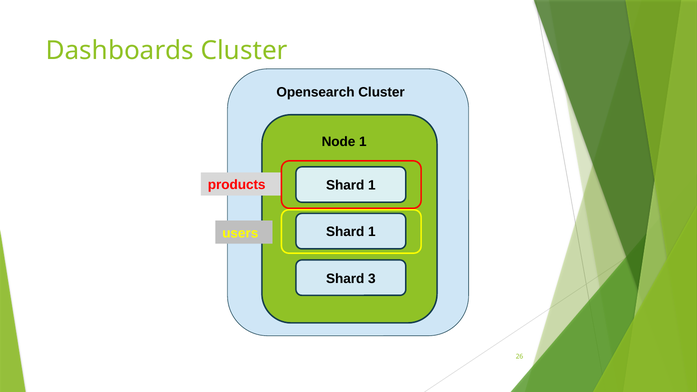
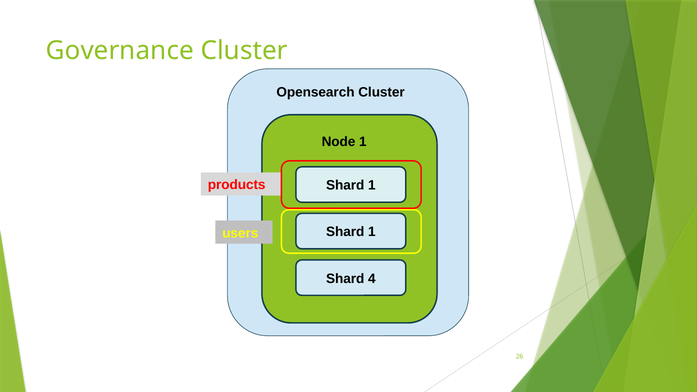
Dashboards: Dashboards -> Governance (120, 51)
3: 3 -> 4 (372, 279)
